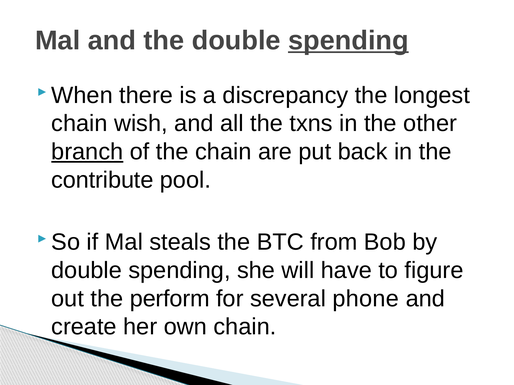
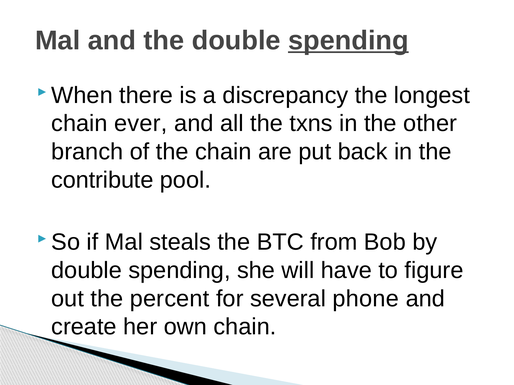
wish: wish -> ever (141, 124)
branch underline: present -> none (87, 152)
perform: perform -> percent (170, 299)
